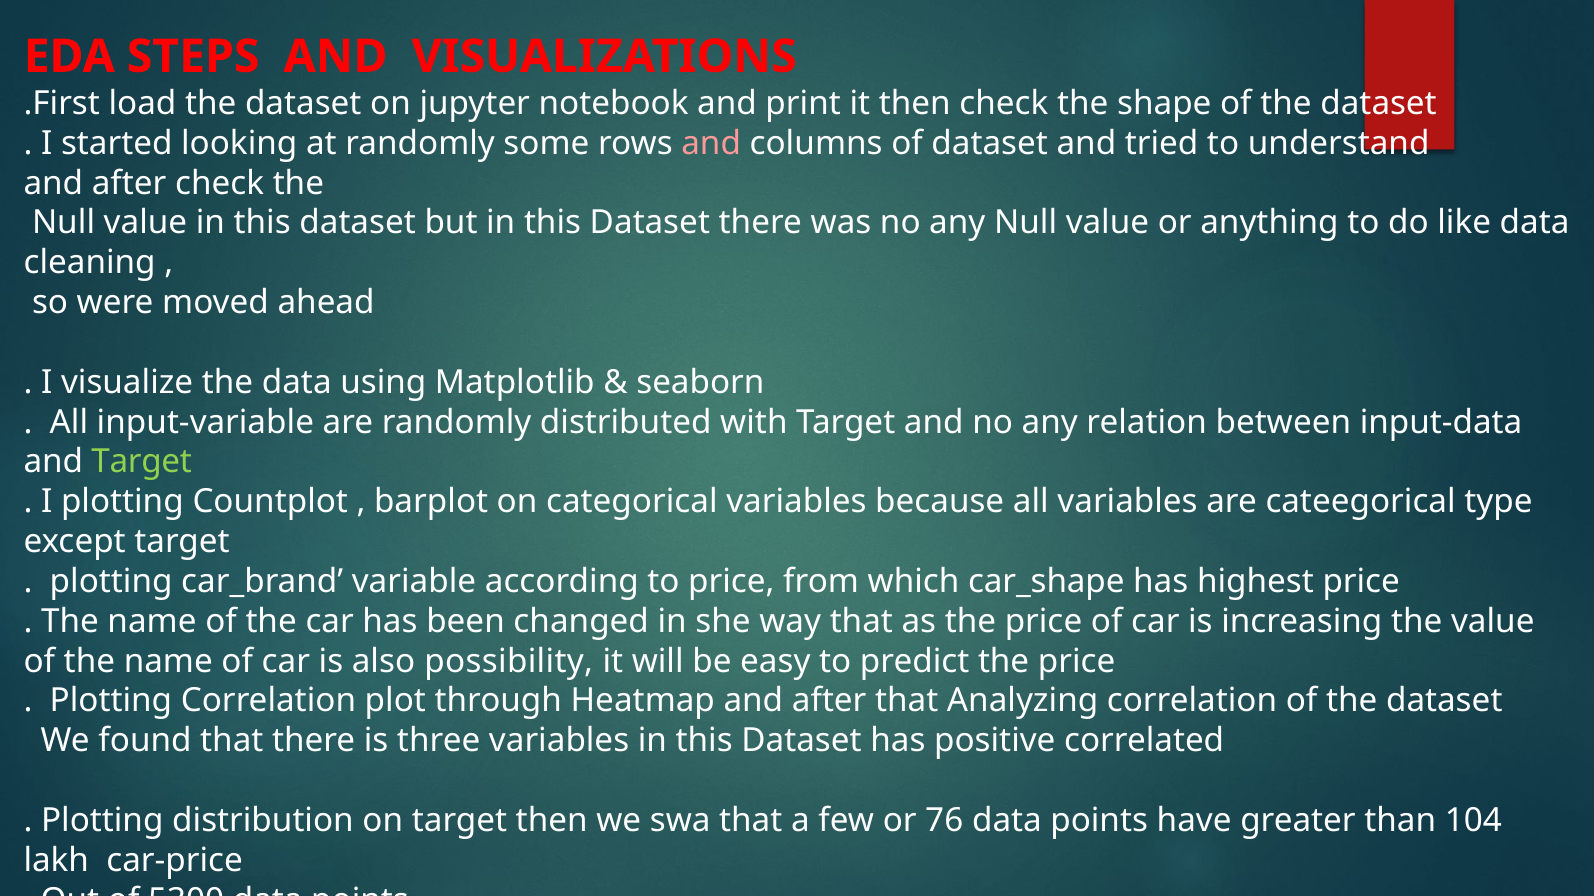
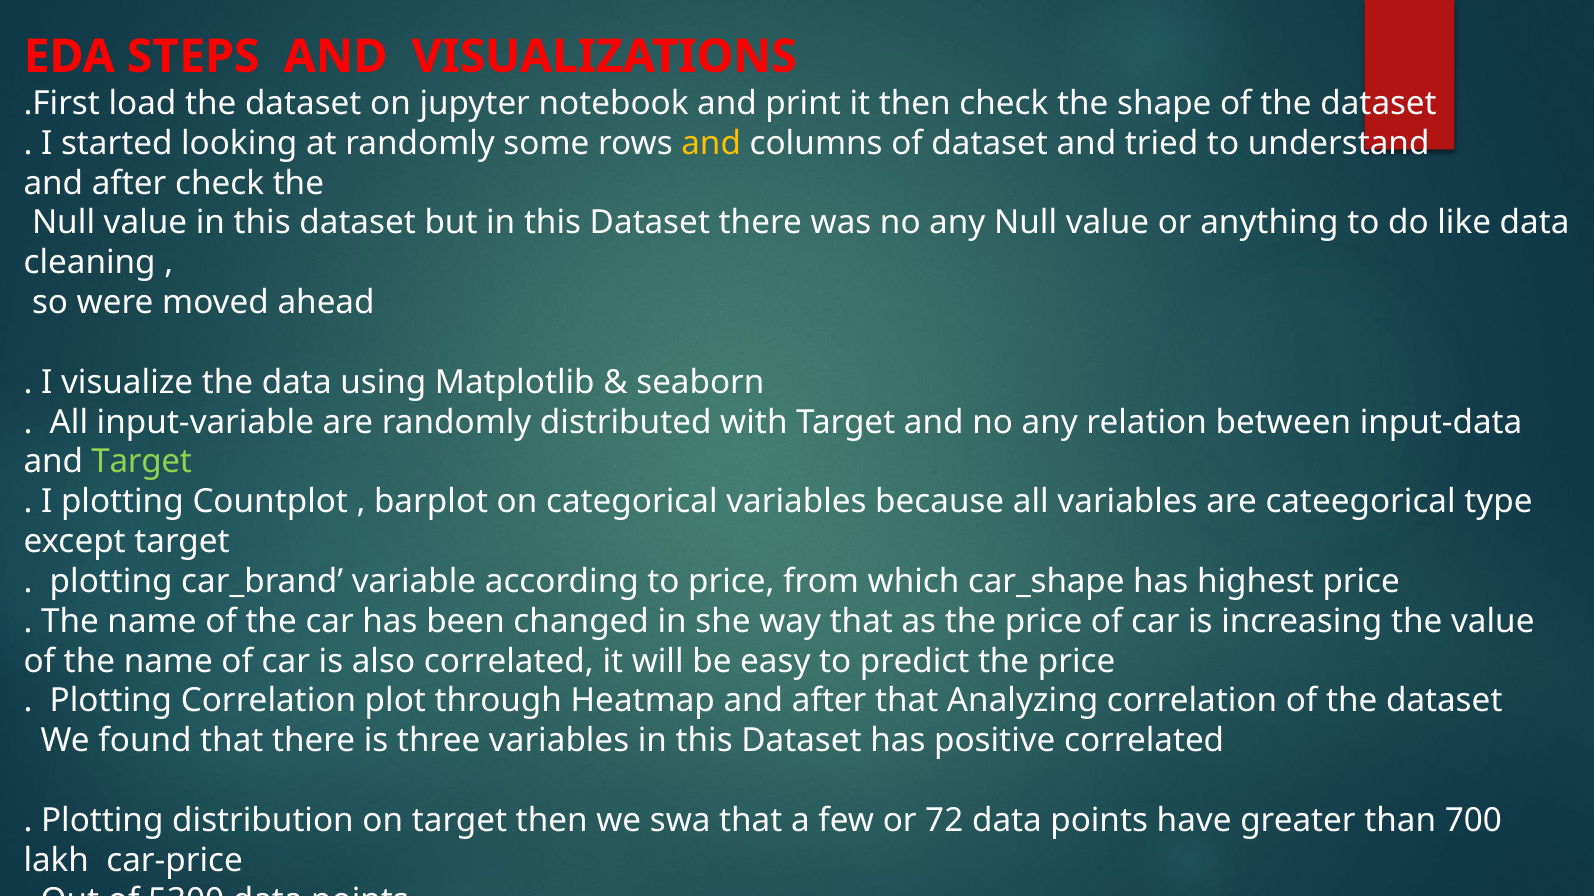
and colour: pink -> yellow (711, 143)
also possibility: possibility -> correlated (509, 662)
76: 76 -> 72 (944, 821)
104: 104 -> 700 (1473, 821)
